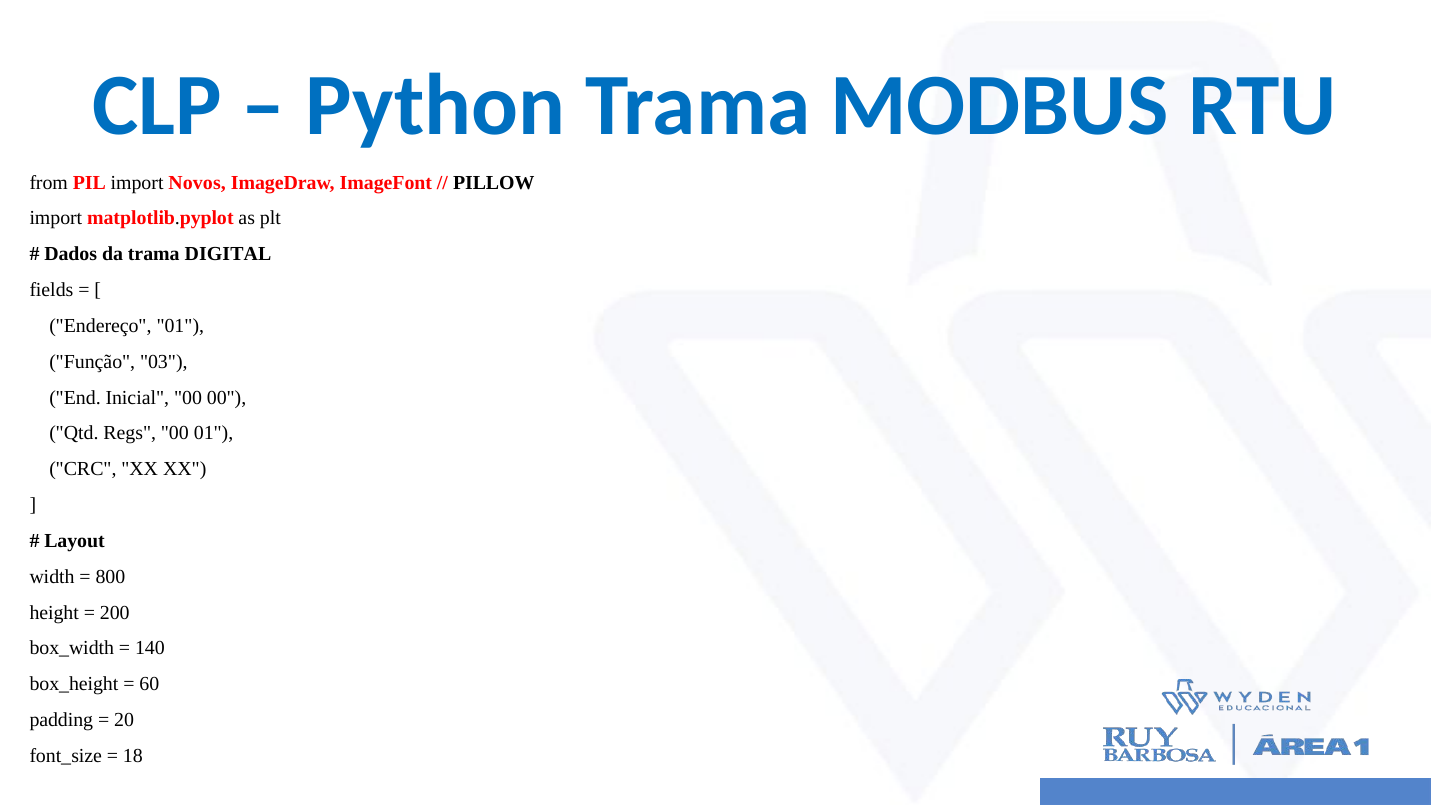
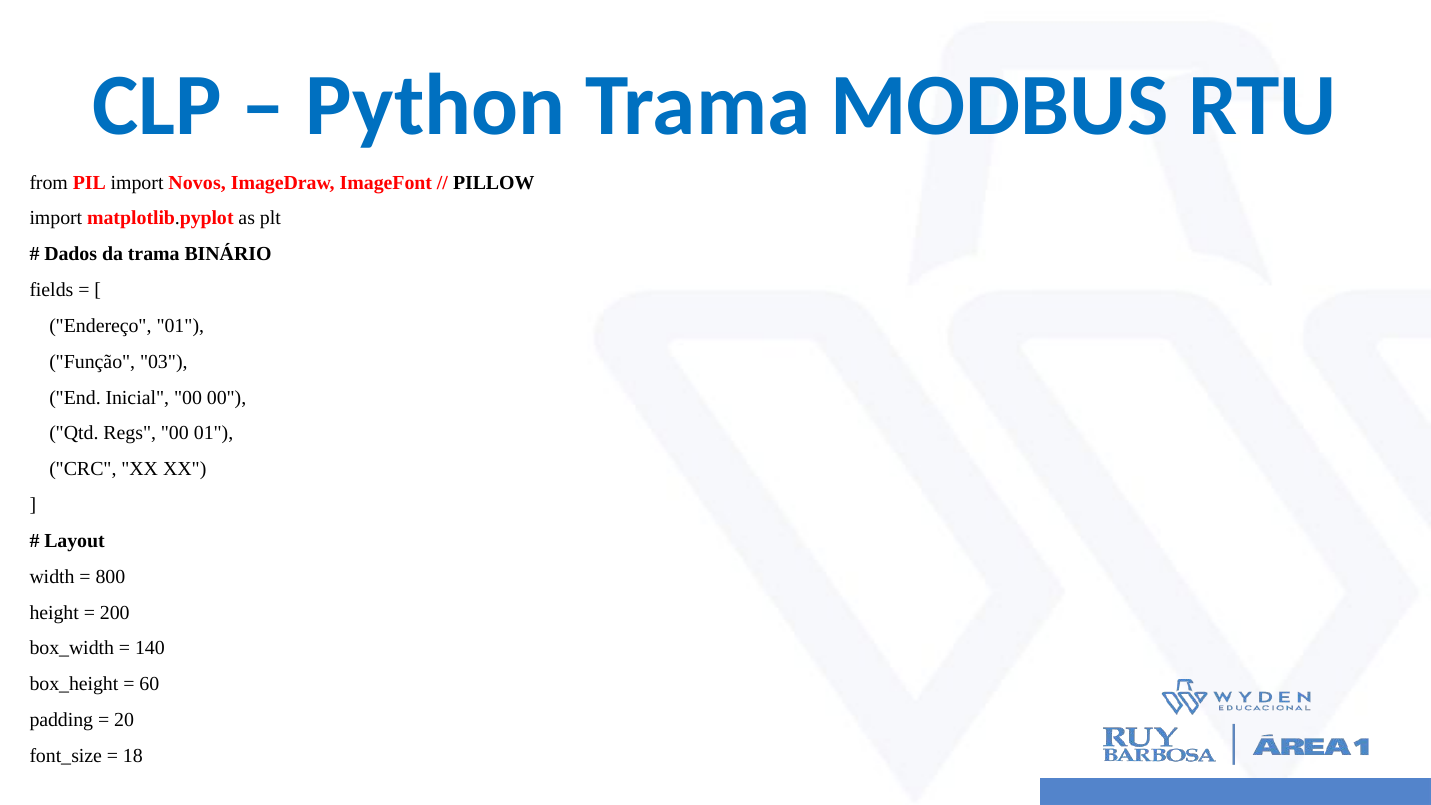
DIGITAL: DIGITAL -> BINÁRIO (228, 254)
